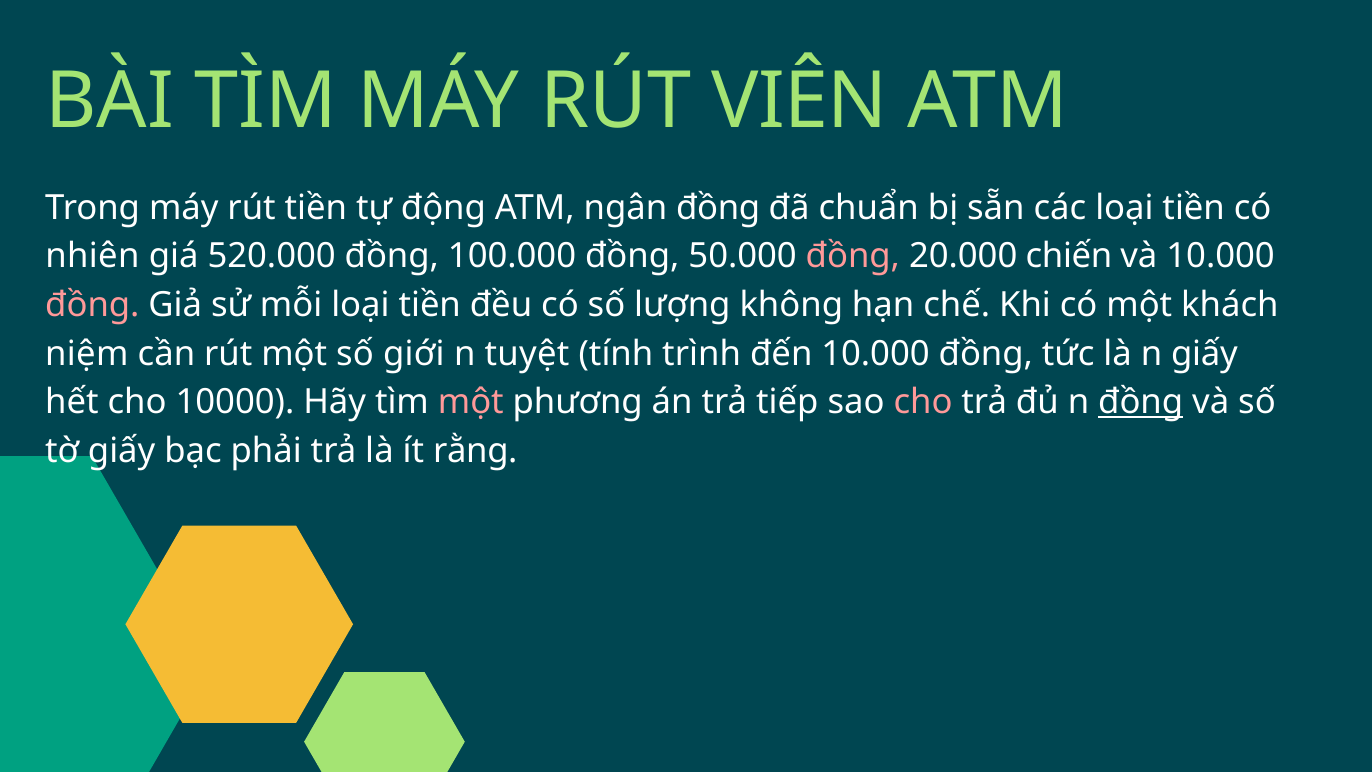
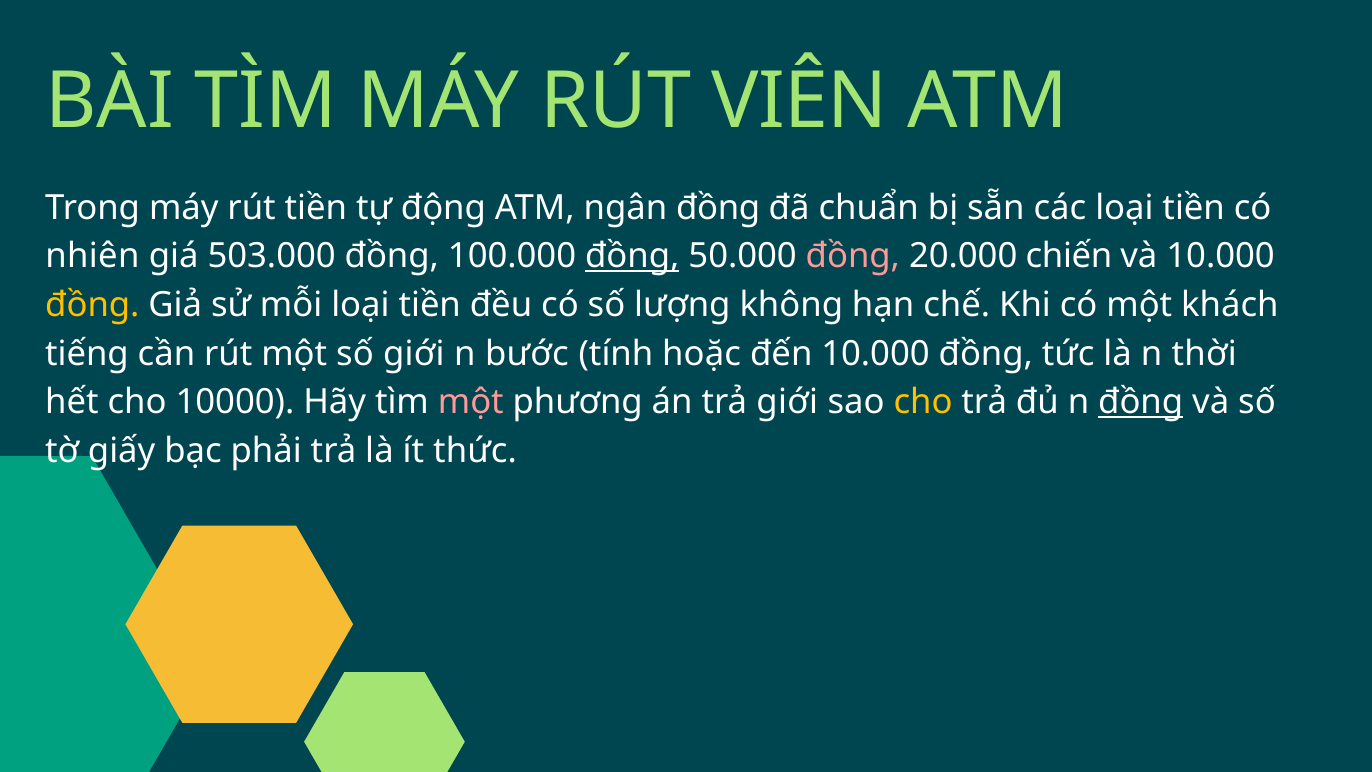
520.000: 520.000 -> 503.000 (272, 256)
đồng underline: none -> present (632, 256)
đồng colour: pink -> yellow (92, 305)
niệm: niệm -> tiếng (87, 353)
tuyệt: tuyệt -> bước (527, 353)
trình: trình -> hoặc (702, 353)
n giấy: giấy -> thời (1204, 353)
trả tiếp: tiếp -> giới (787, 402)
cho colour: pink -> yellow (923, 402)
rằng: rằng -> thức (475, 451)
